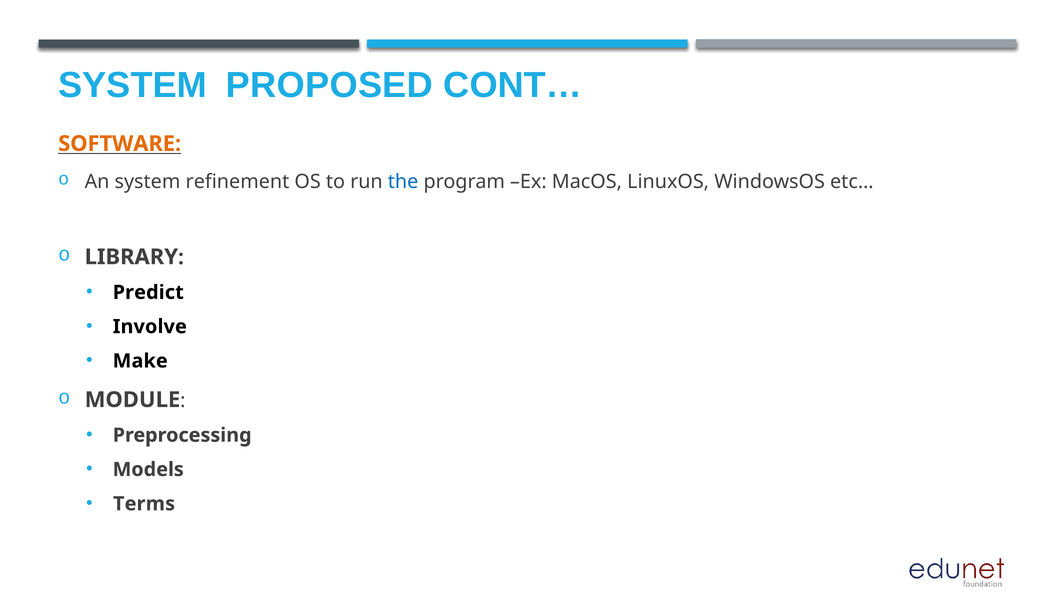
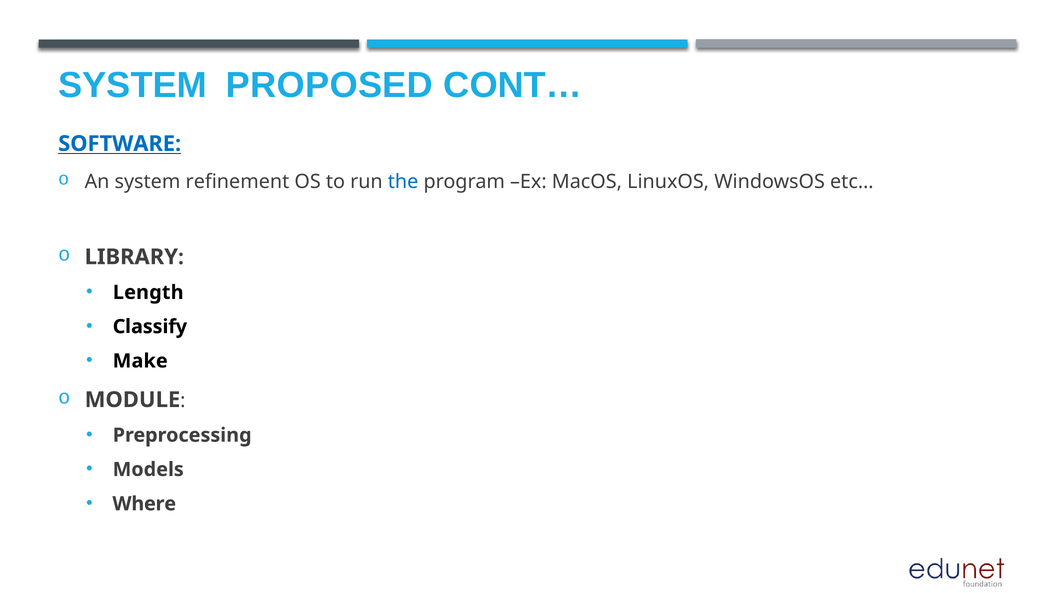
SOFTWARE colour: orange -> blue (120, 144)
Predict: Predict -> Length (148, 293)
Involve: Involve -> Classify (150, 327)
Terms: Terms -> Where (144, 504)
